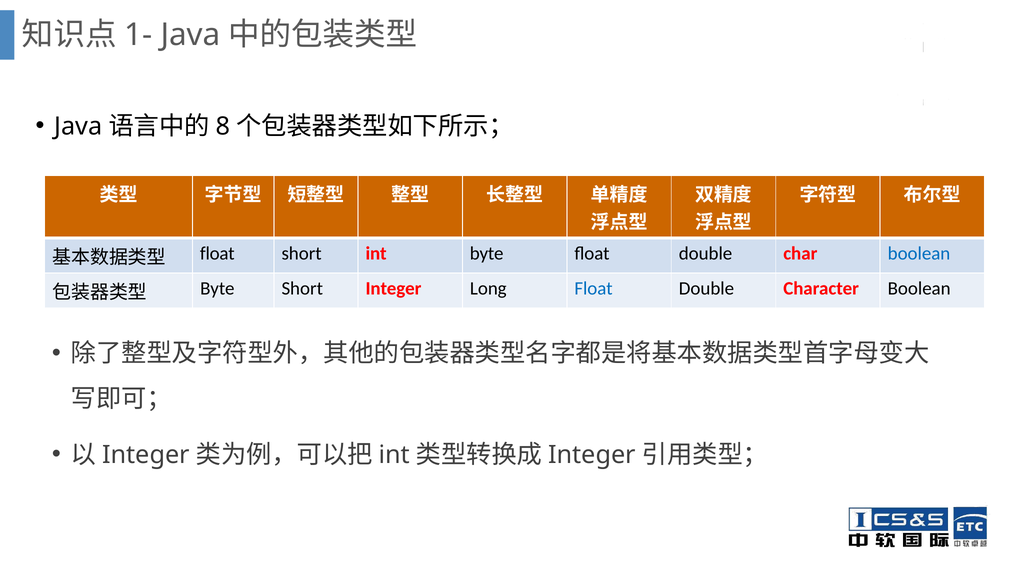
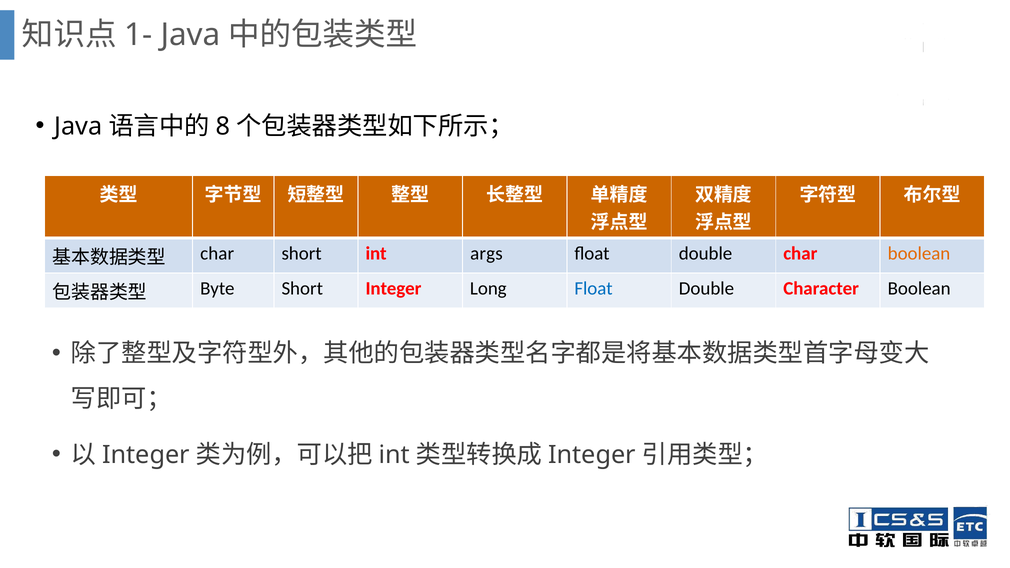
float: float -> char (217, 254)
int byte: byte -> args (486, 254)
boolean colour: blue -> orange (919, 254)
